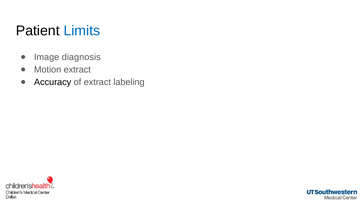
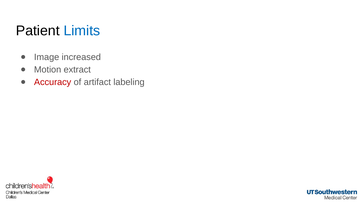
diagnosis: diagnosis -> increased (81, 57)
Accuracy colour: black -> red (53, 82)
of extract: extract -> artifact (97, 82)
